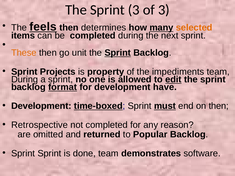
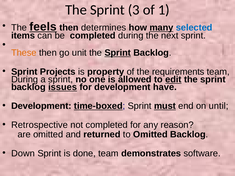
of 3: 3 -> 1 (164, 10)
selected colour: orange -> blue (194, 28)
impediments: impediments -> requirements (178, 72)
format: format -> issues (63, 87)
on then: then -> until (219, 106)
to Popular: Popular -> Omitted (150, 135)
Sprint: Sprint -> Down (23, 154)
